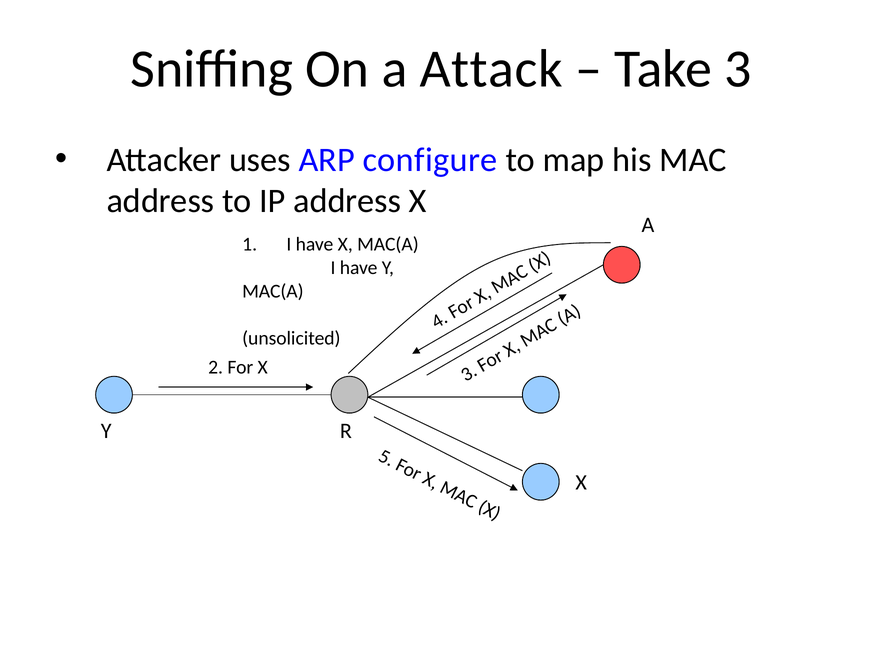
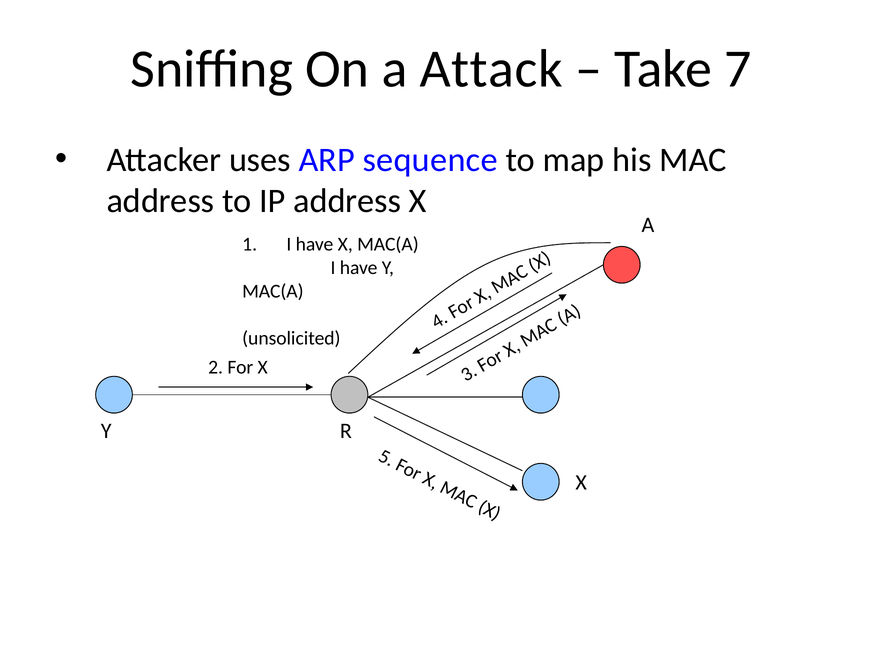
Take 3: 3 -> 7 (738, 69)
configure: configure -> sequence (430, 160)
